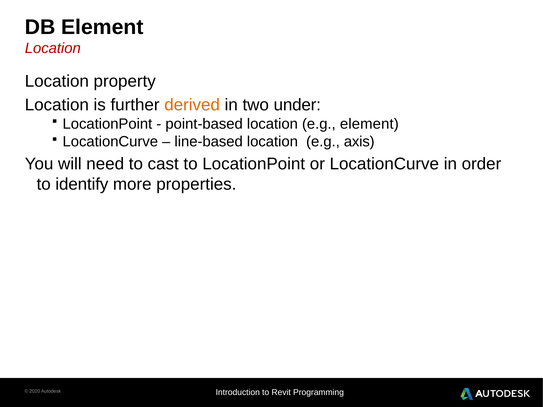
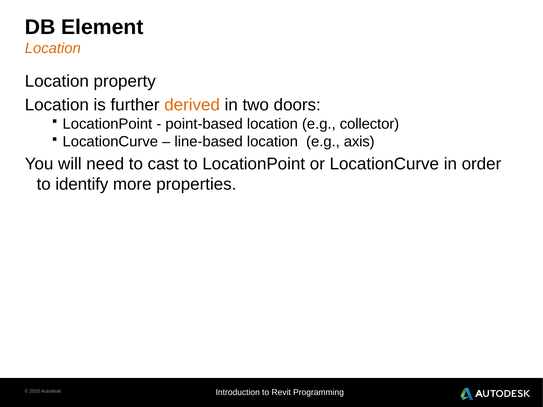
Location colour: red -> orange (53, 48)
under: under -> doors (297, 105)
e.g element: element -> collector (369, 124)
